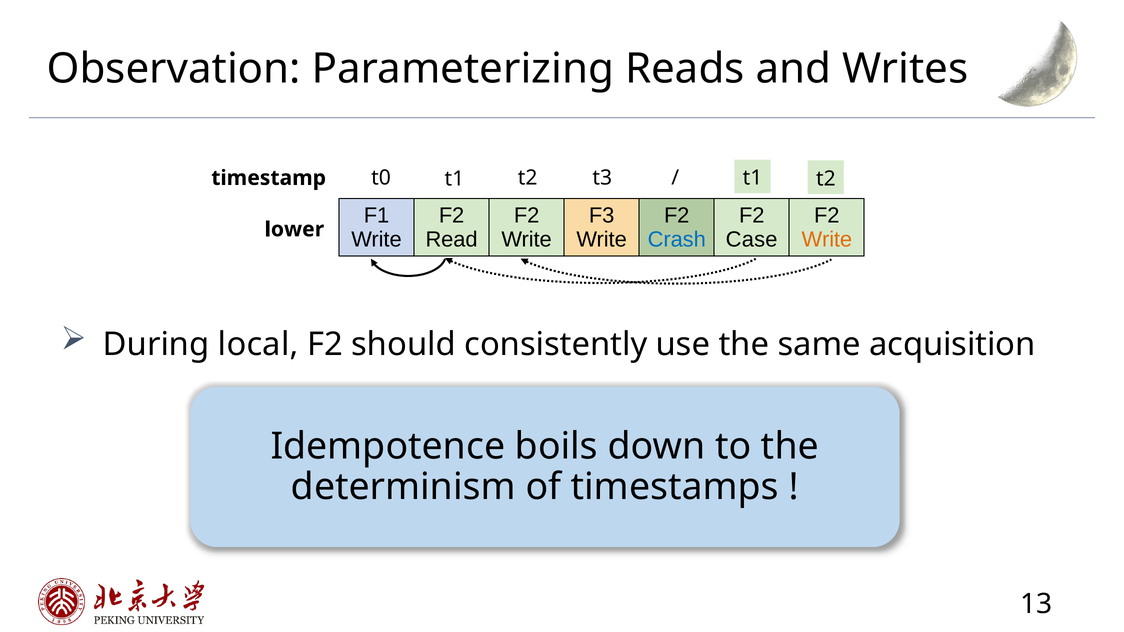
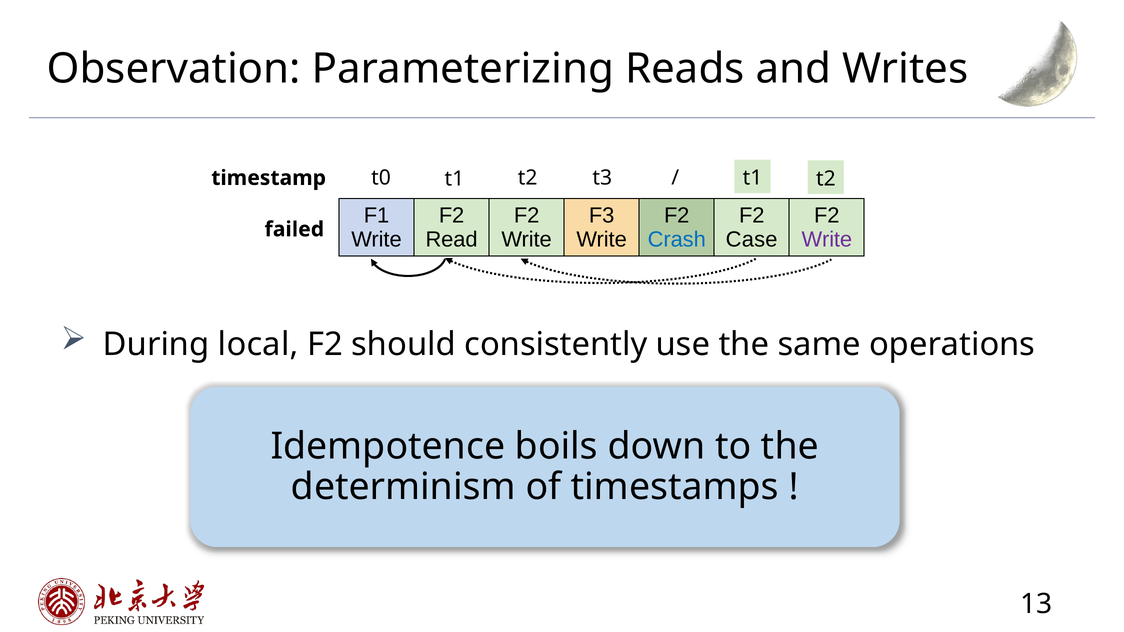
lower: lower -> failed (294, 229)
Write colour: orange -> purple (827, 240)
acquisition: acquisition -> operations (952, 345)
